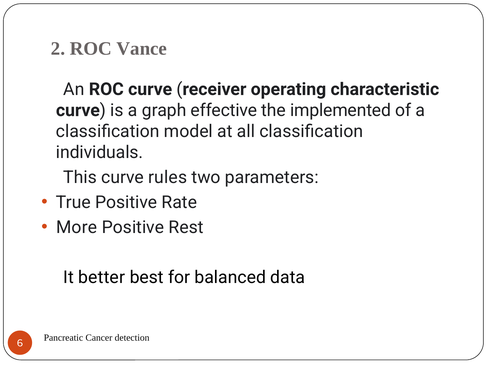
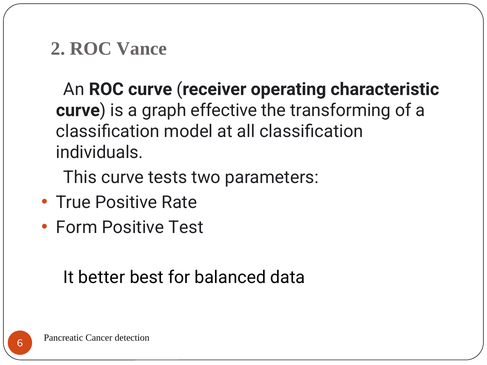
implemented: implemented -> transforming (341, 110)
rules: rules -> tests (168, 178)
More: More -> Form (77, 227)
Rest: Rest -> Test (186, 227)
